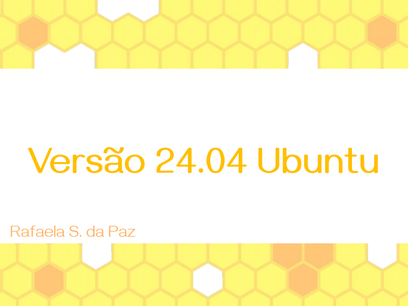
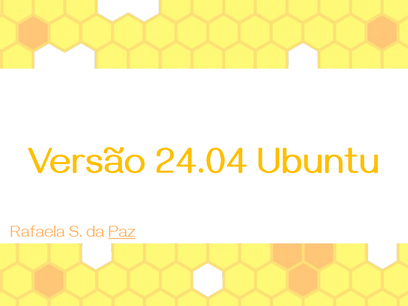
Paz underline: none -> present (122, 231)
